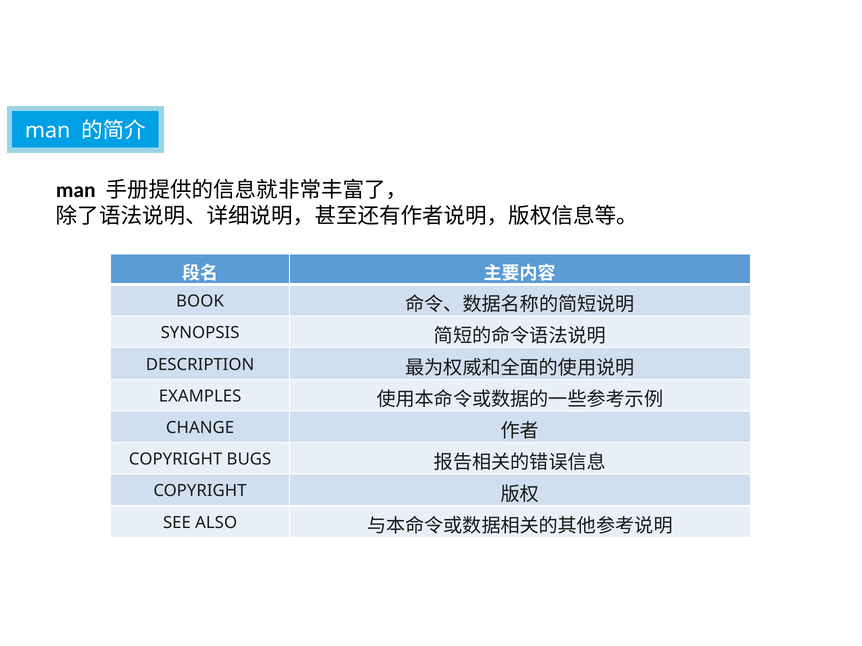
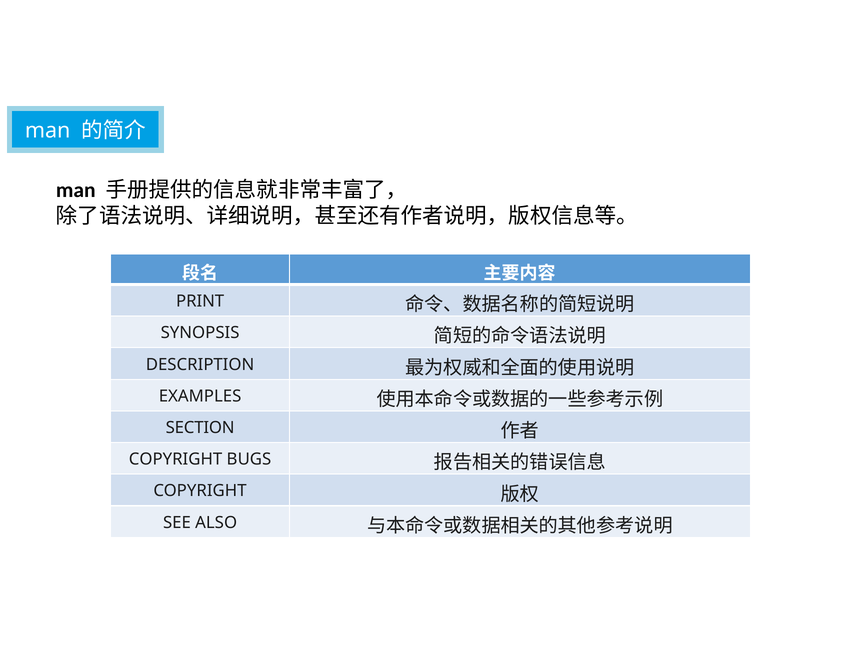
BOOK: BOOK -> PRINT (200, 302)
CHANGE: CHANGE -> SECTION (200, 428)
